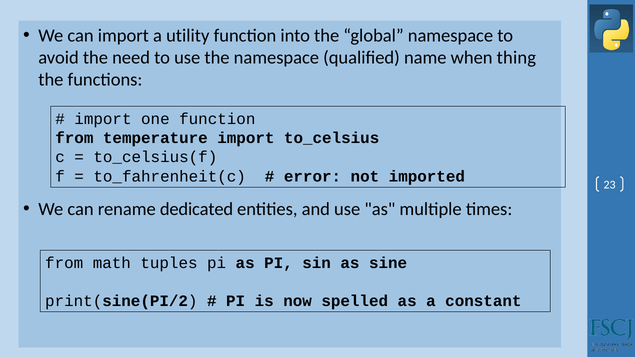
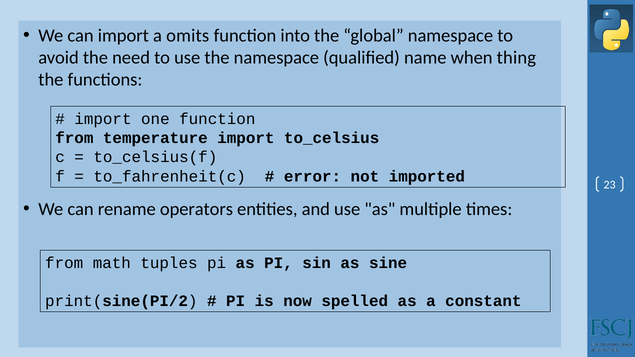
utility: utility -> omits (188, 35)
dedicated: dedicated -> operators (196, 209)
